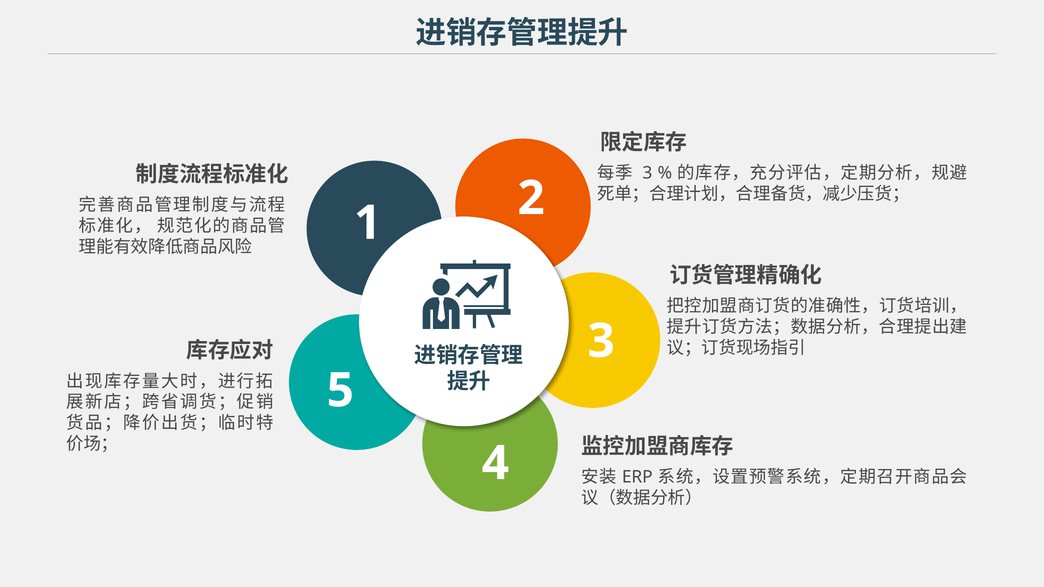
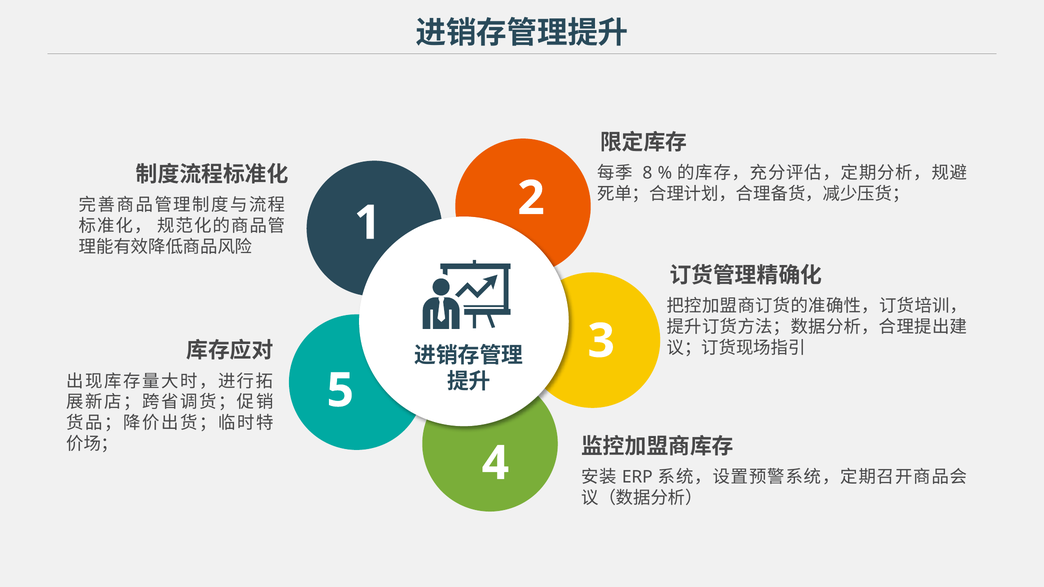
3: 3 -> 8 (647, 173)
